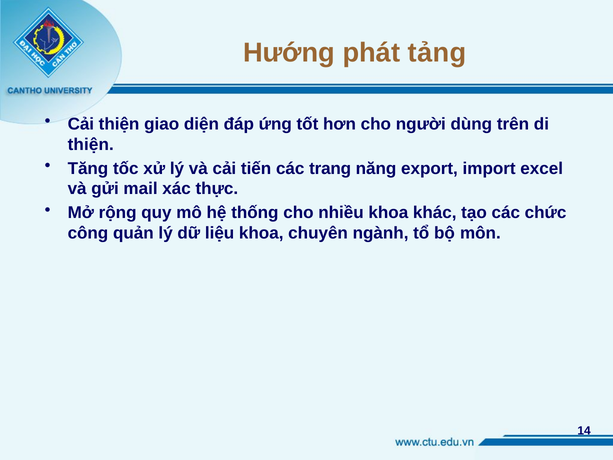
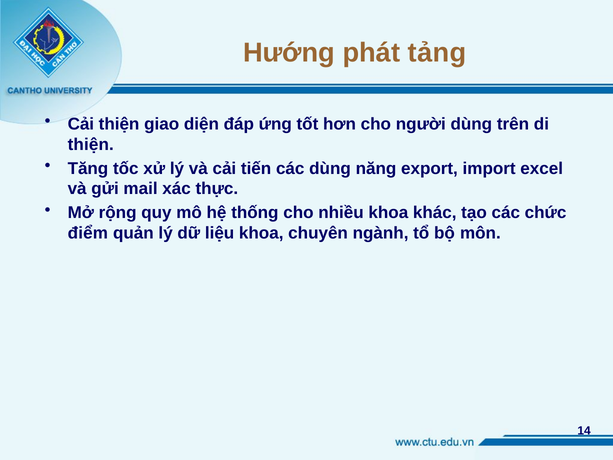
các trang: trang -> dùng (330, 168)
công: công -> điểm (88, 233)
